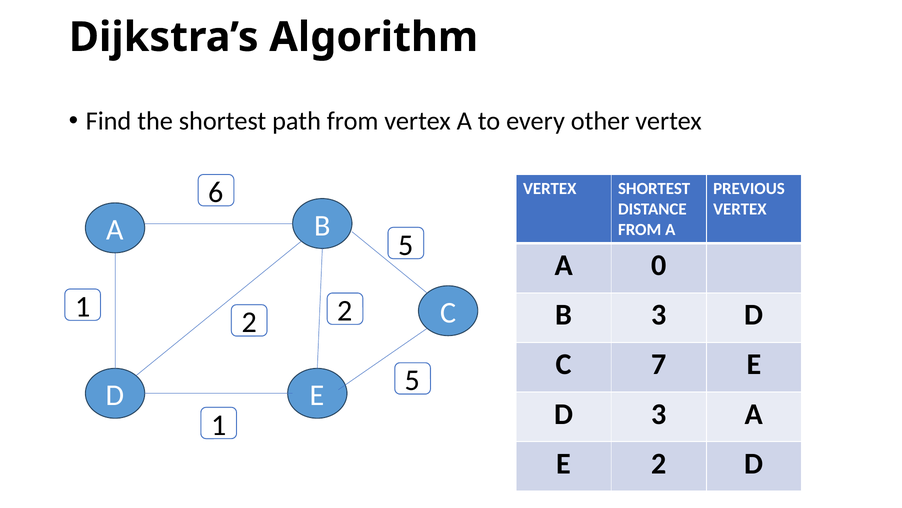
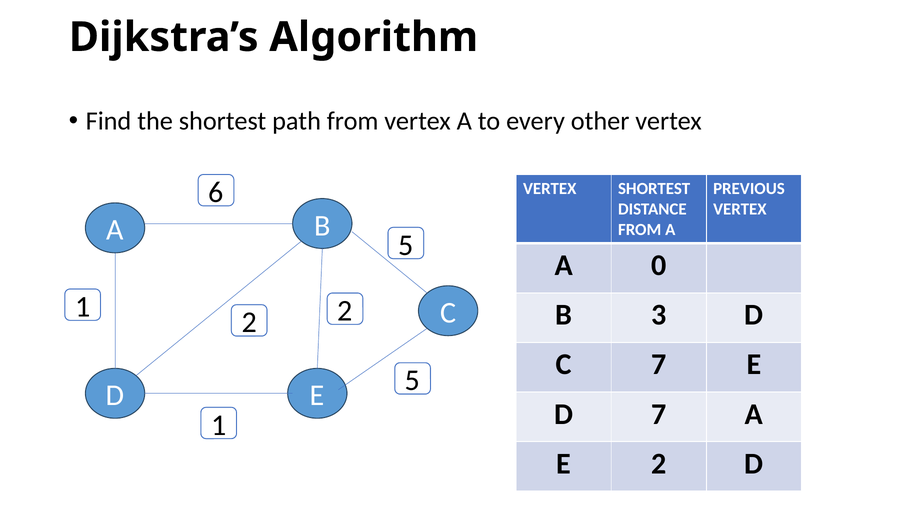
D 3: 3 -> 7 (659, 414)
